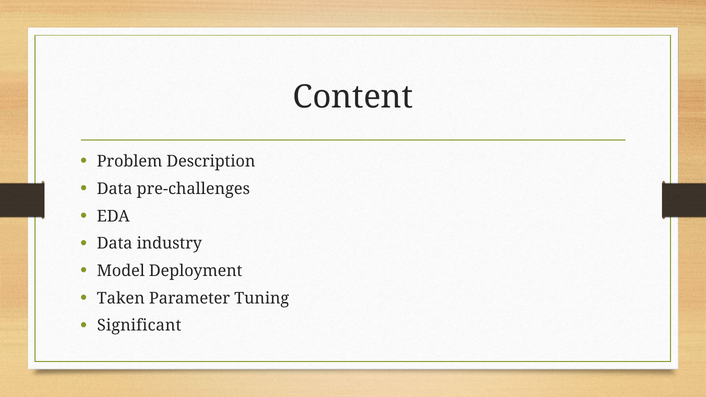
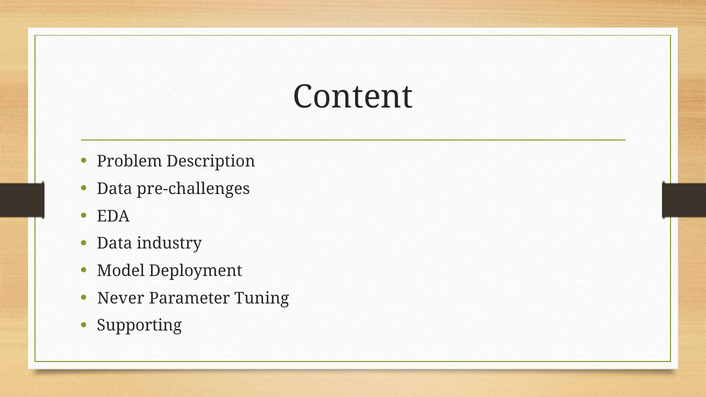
Taken: Taken -> Never (121, 298)
Significant: Significant -> Supporting (139, 326)
